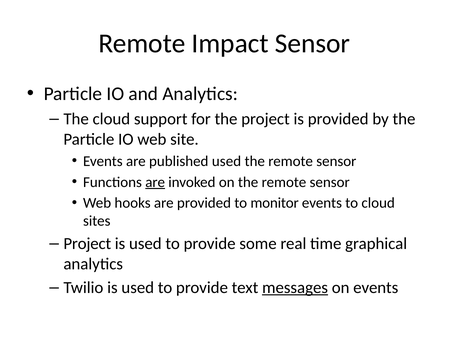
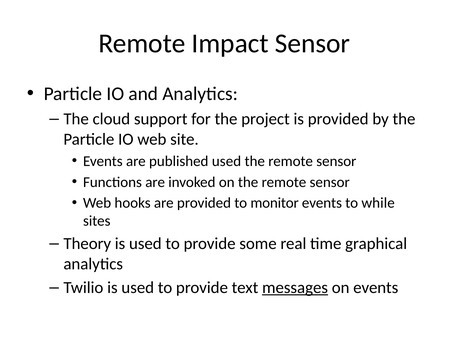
are underline: present -> none (155, 182)
to cloud: cloud -> while (378, 203)
Project: Project -> Theory (87, 244)
